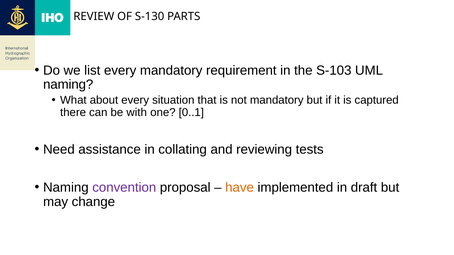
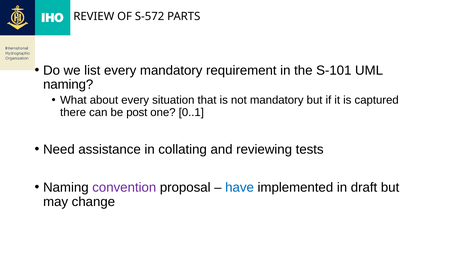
S-130: S-130 -> S-572 (150, 16)
S-103: S-103 -> S-101 (334, 70)
with: with -> post (137, 113)
have colour: orange -> blue (240, 188)
